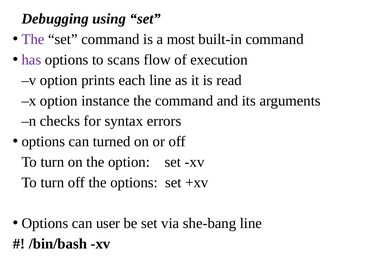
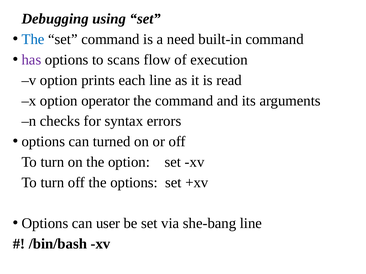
The colour: purple -> blue (33, 39)
most: most -> need (181, 39)
instance: instance -> operator (106, 101)
